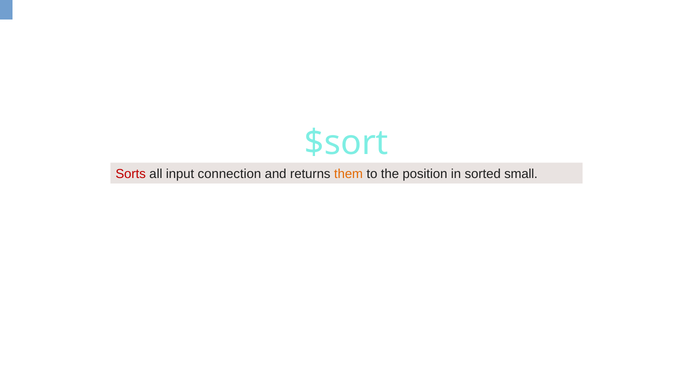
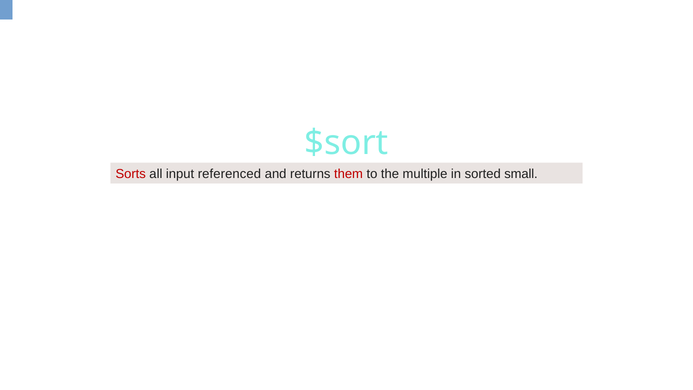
connection: connection -> referenced (229, 174)
them colour: orange -> red (349, 174)
position: position -> multiple (425, 174)
